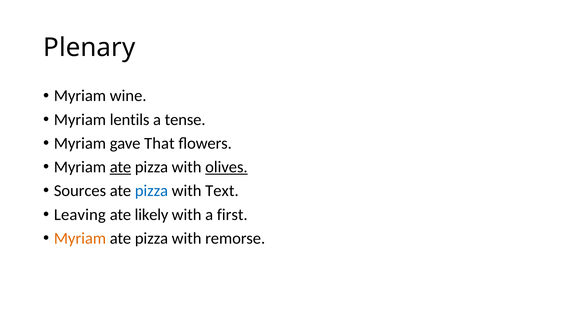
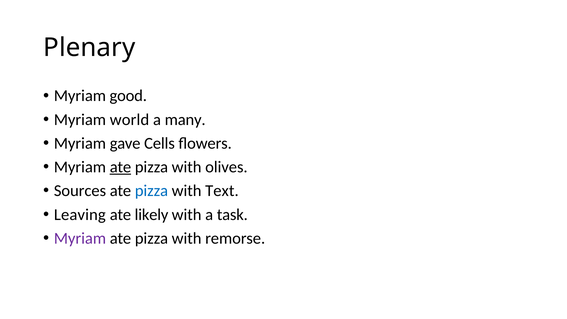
wine: wine -> good (128, 96)
lentils: lentils -> world (129, 120)
tense: tense -> many (185, 120)
That: That -> Cells (159, 143)
olives underline: present -> none (226, 167)
first: first -> task (232, 215)
Myriam colour: orange -> purple (80, 238)
